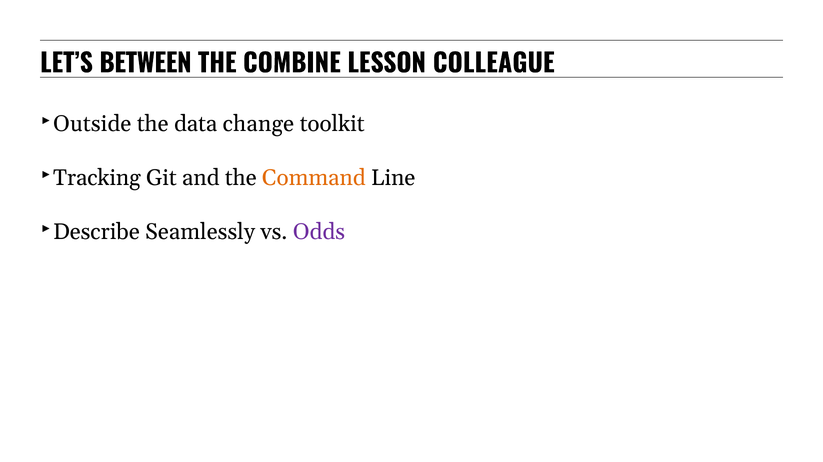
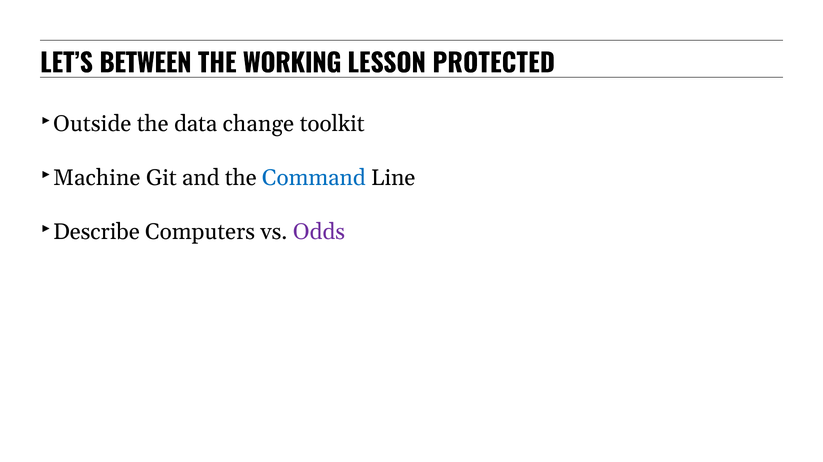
COMBINE: COMBINE -> WORKING (292, 64)
COLLEAGUE: COLLEAGUE -> PROTECTED (494, 64)
Tracking: Tracking -> Machine (97, 178)
Command colour: orange -> blue (314, 178)
Seamlessly: Seamlessly -> Computers (200, 232)
